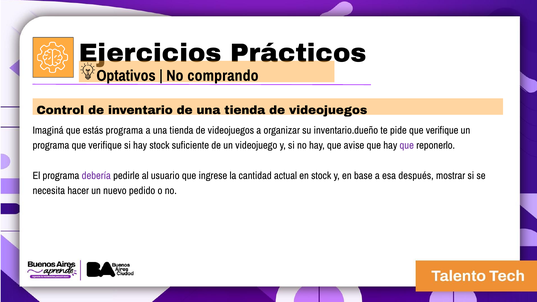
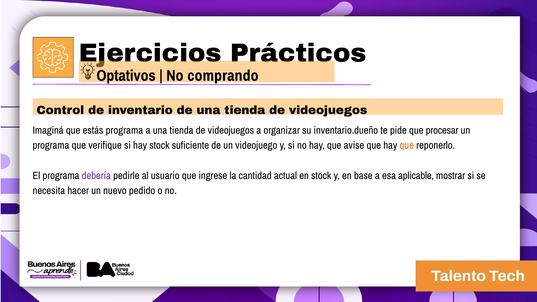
pide que verifique: verifique -> procesar (442, 131)
que colour: purple -> orange (407, 146)
después: después -> aplicable (416, 176)
